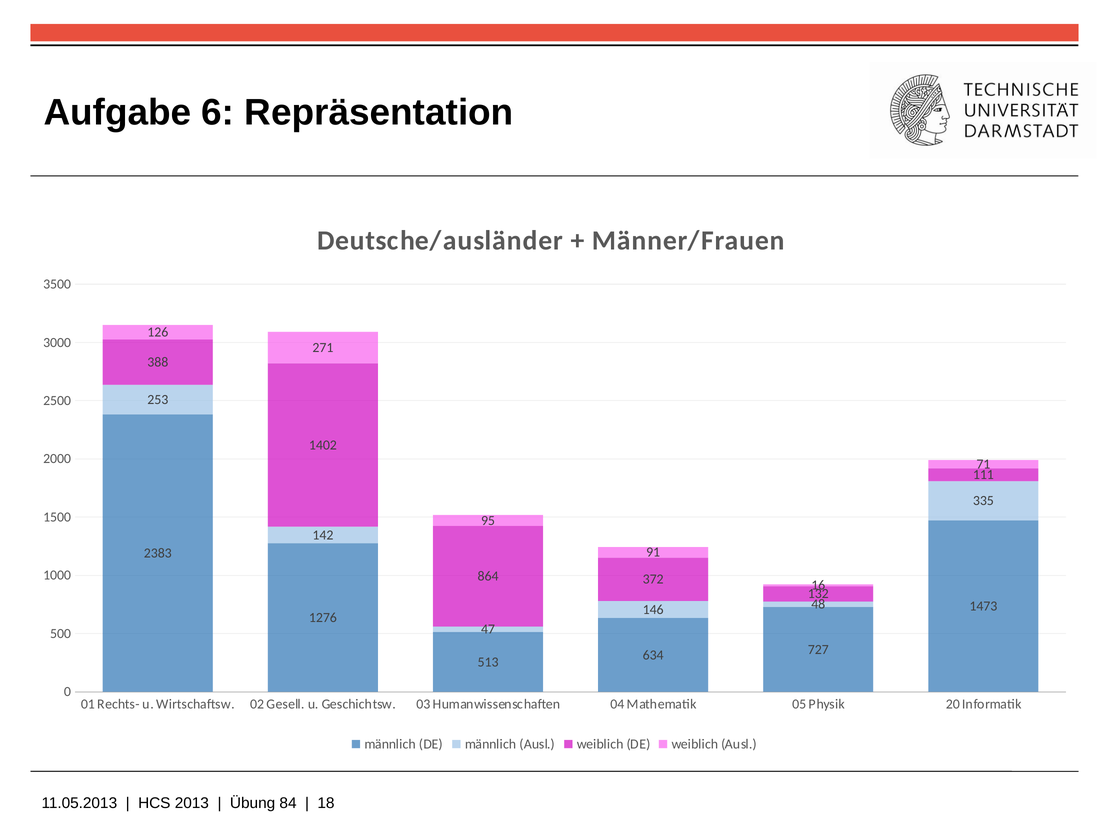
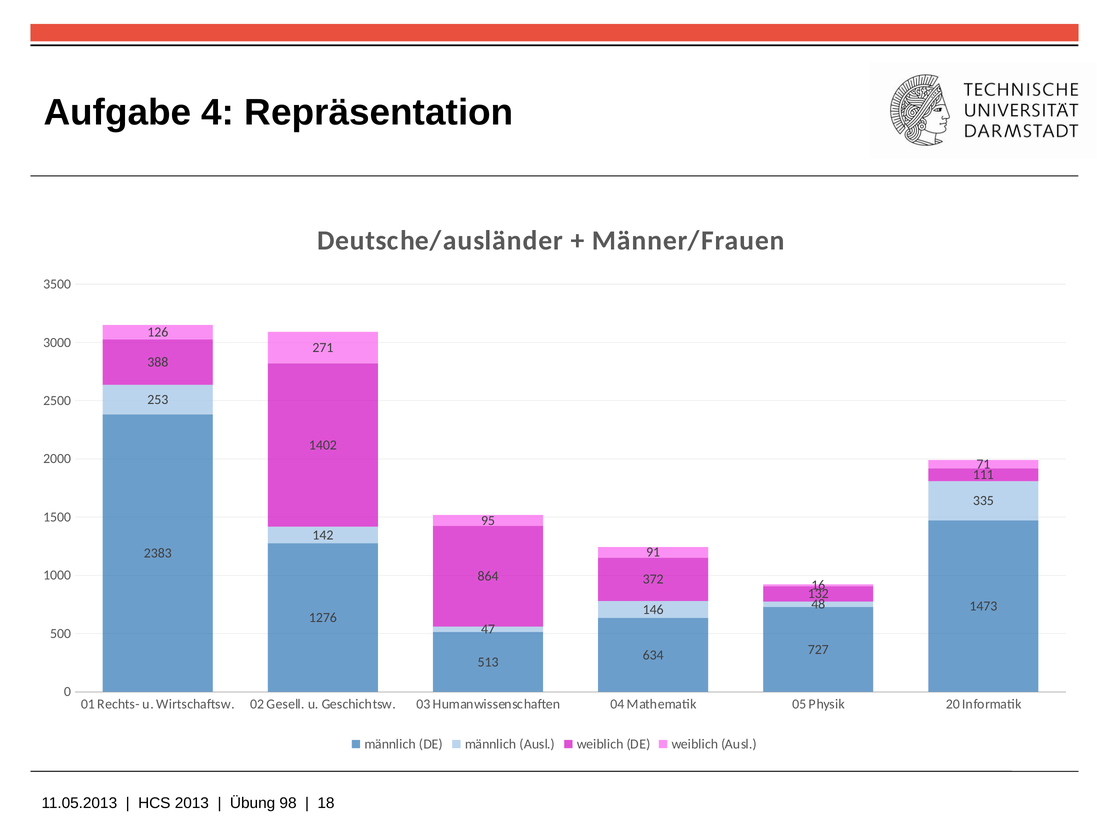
6: 6 -> 4 (218, 113)
84: 84 -> 98 (288, 803)
